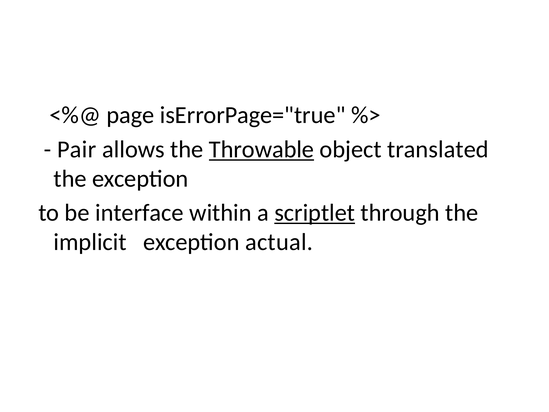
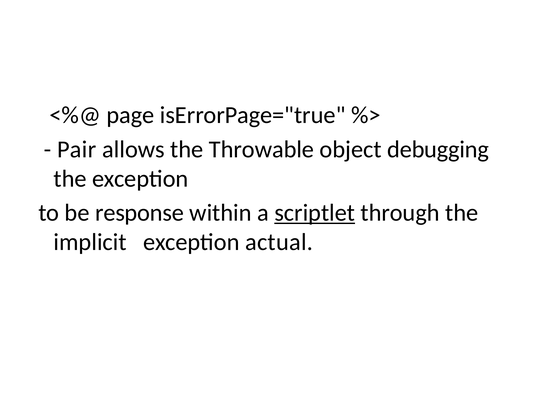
Throwable underline: present -> none (261, 149)
translated: translated -> debugging (438, 149)
interface: interface -> response (140, 213)
